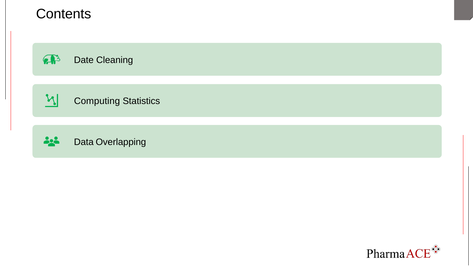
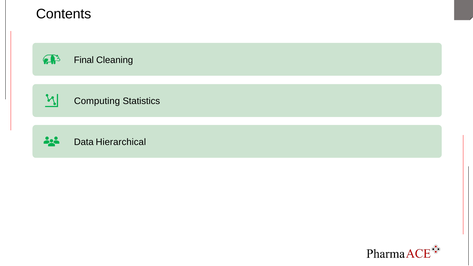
Date: Date -> Final (84, 60)
Overlapping: Overlapping -> Hierarchical (121, 142)
